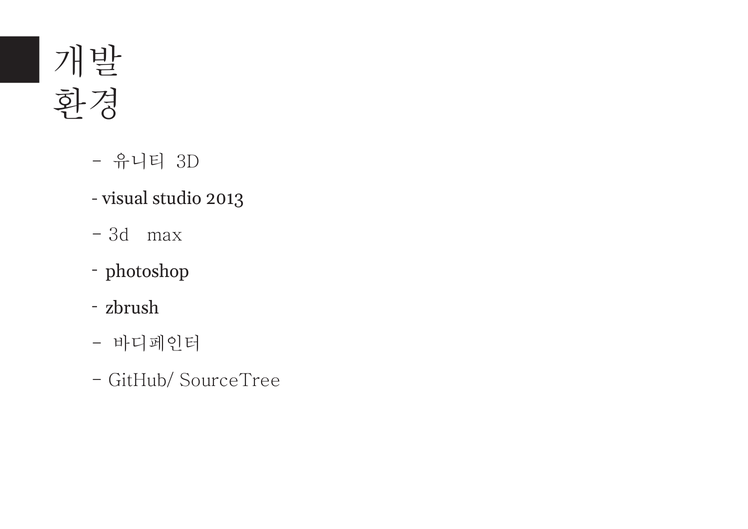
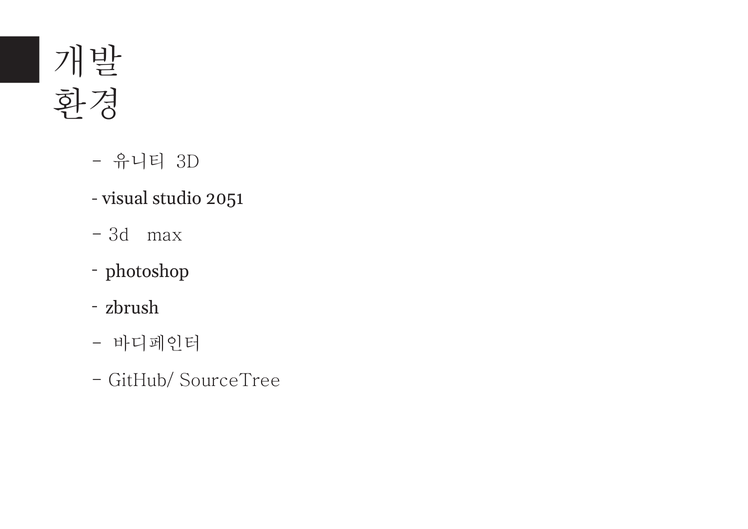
2013: 2013 -> 2051 (225, 198)
